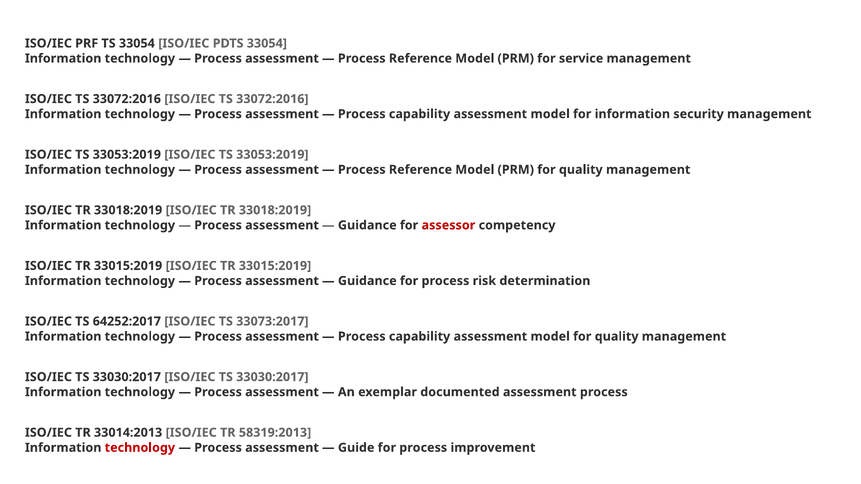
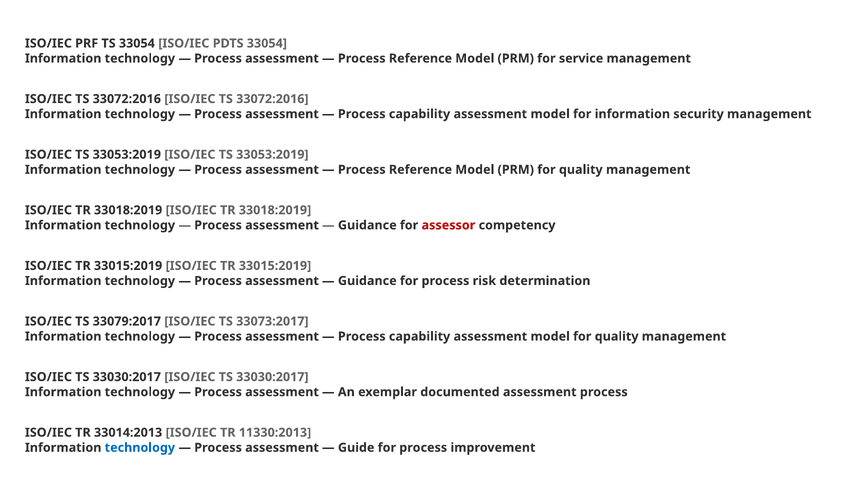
64252:2017: 64252:2017 -> 33079:2017 (127, 322)
58319:2013: 58319:2013 -> 11330:2013 (275, 433)
technology colour: red -> blue (140, 448)
